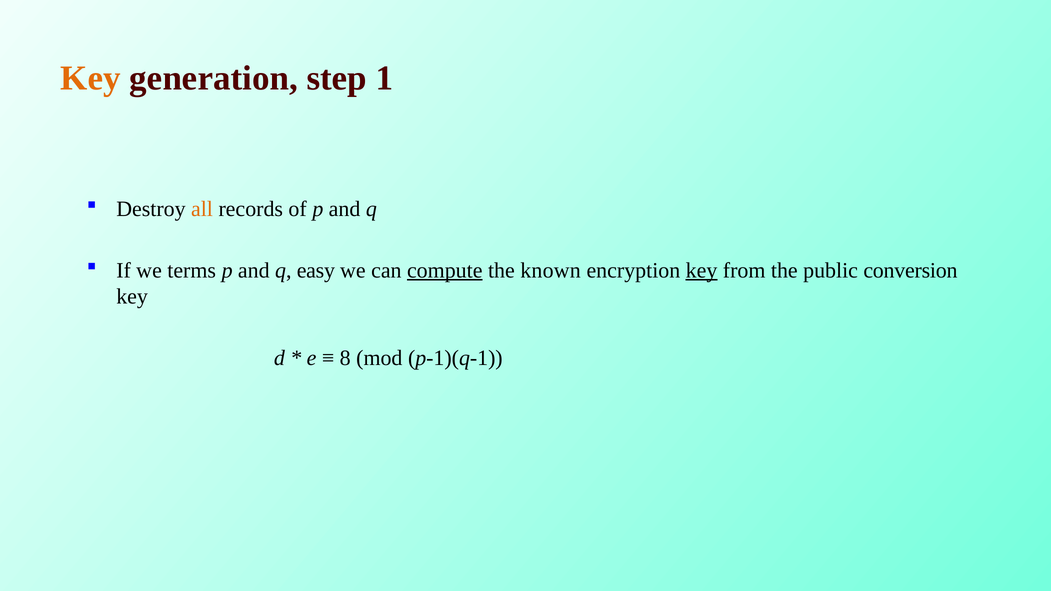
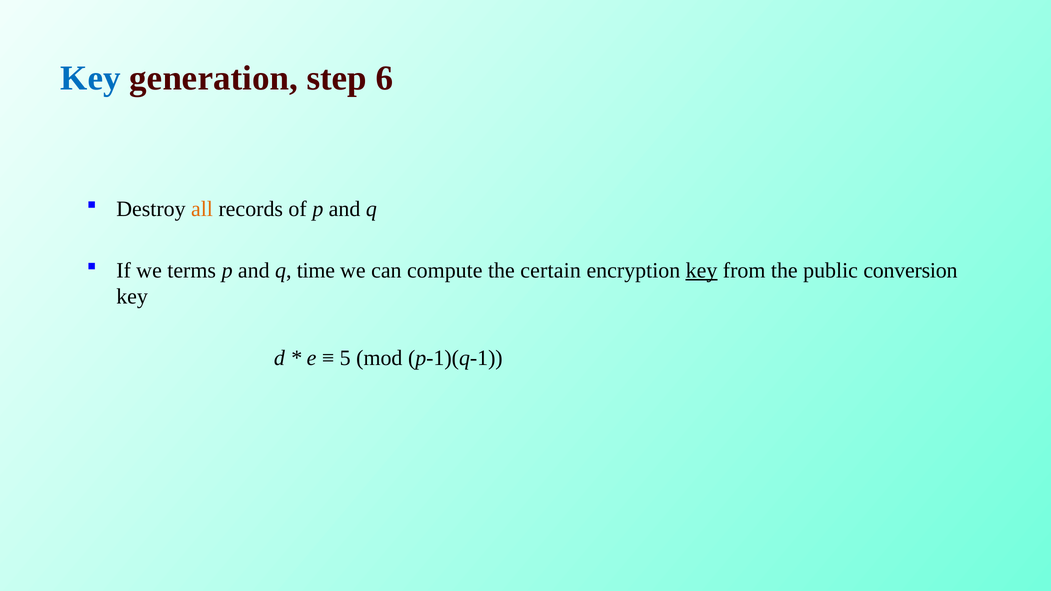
Key colour: orange -> blue (91, 78)
1: 1 -> 6 (384, 78)
easy: easy -> time (316, 270)
compute underline: present -> none (445, 270)
known: known -> certain (551, 270)
8: 8 -> 5 (345, 358)
